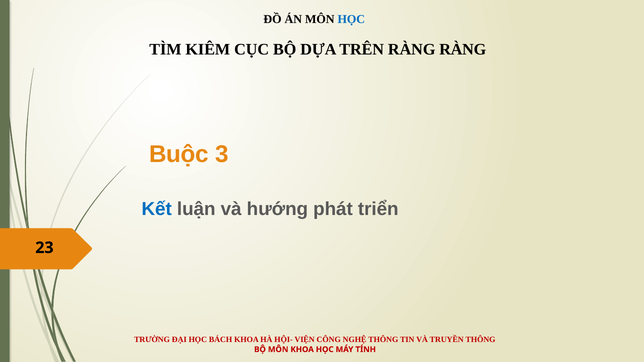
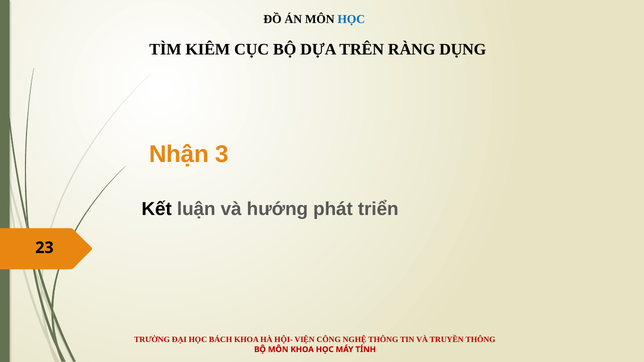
RÀNG RÀNG: RÀNG -> DỤNG (463, 50)
Buộc: Buộc -> Nhận (179, 154)
Kết colour: blue -> black (157, 209)
